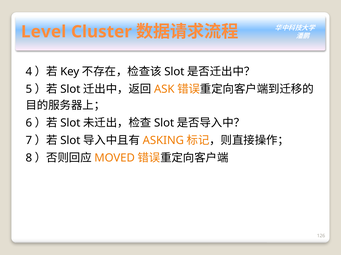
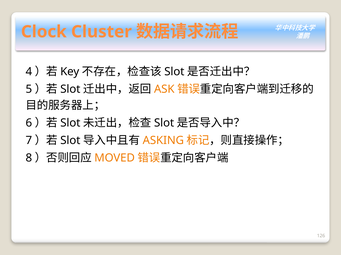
Level: Level -> Clock (44, 32)
